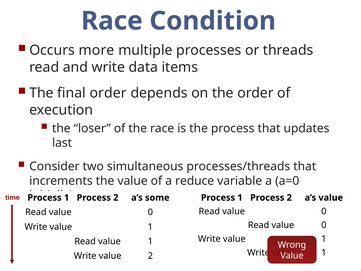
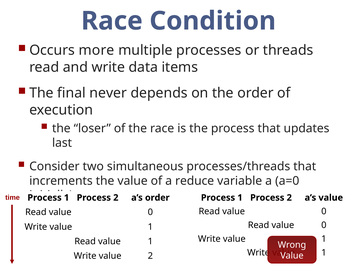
final order: order -> never (108, 93)
a’s some: some -> order (157, 197)
